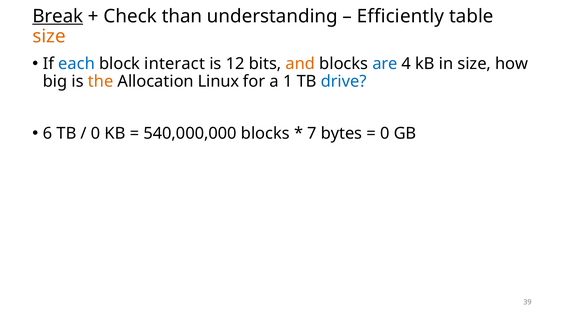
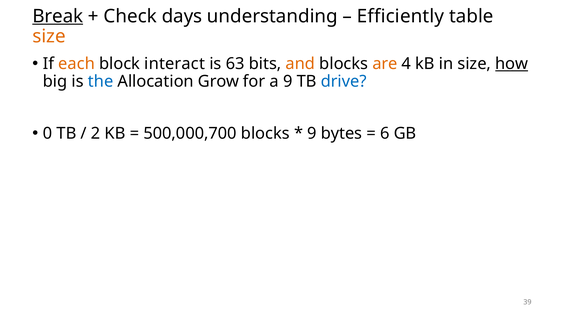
than: than -> days (182, 16)
each colour: blue -> orange (77, 64)
12: 12 -> 63 (235, 64)
are colour: blue -> orange (385, 64)
how underline: none -> present (512, 64)
the colour: orange -> blue (101, 82)
Linux: Linux -> Grow (218, 82)
a 1: 1 -> 9 (288, 82)
6: 6 -> 0 (48, 134)
0: 0 -> 2 (96, 134)
540,000,000: 540,000,000 -> 500,000,700 (190, 134)
7: 7 -> 9 (312, 134)
0: 0 -> 6 (385, 134)
